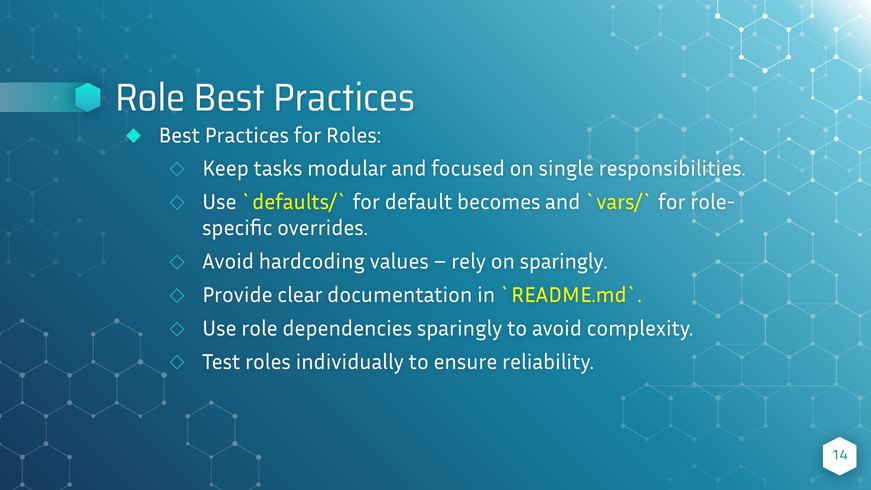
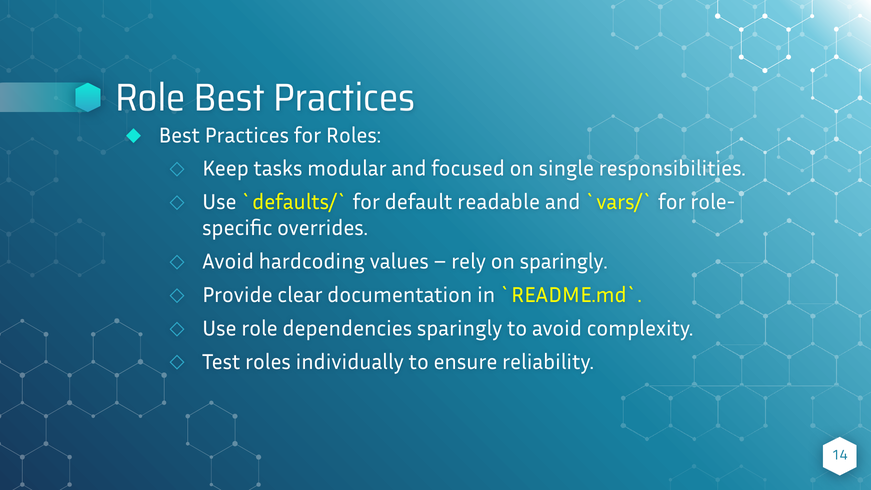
becomes: becomes -> readable (499, 202)
